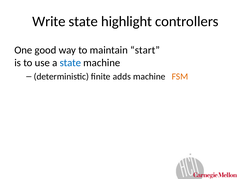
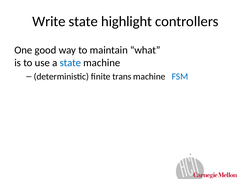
start: start -> what (145, 50)
adds: adds -> trans (122, 77)
FSM colour: orange -> blue (180, 77)
